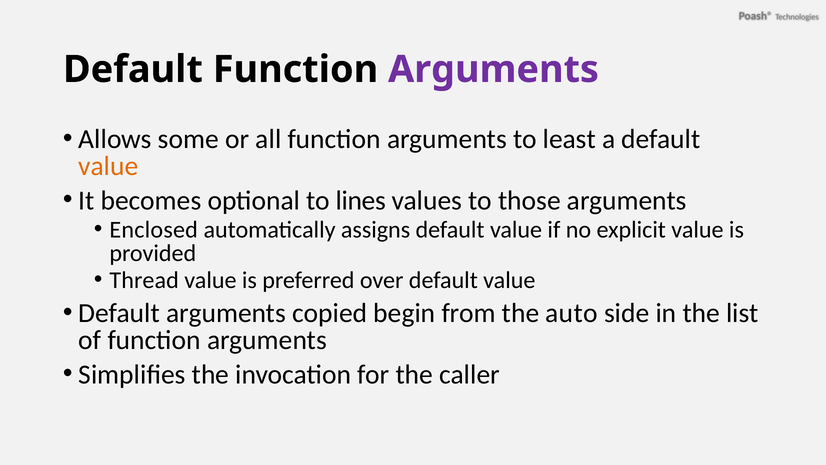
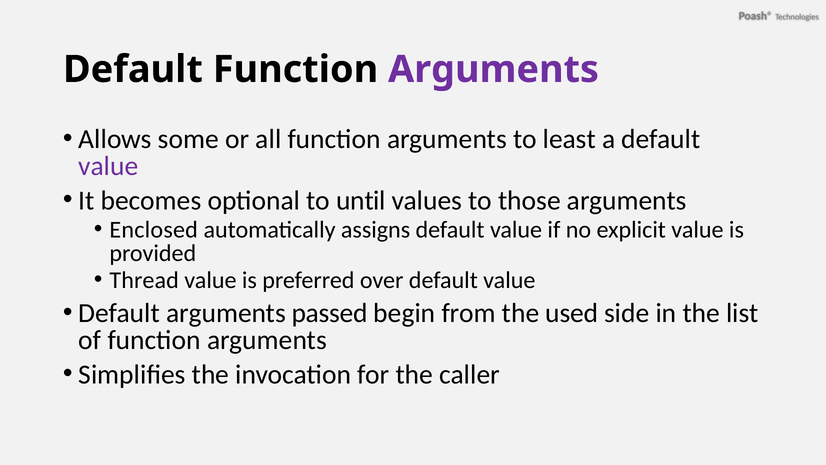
value colour: orange -> purple (108, 166)
lines: lines -> until (361, 200)
copied: copied -> passed (330, 313)
auto: auto -> used (572, 313)
